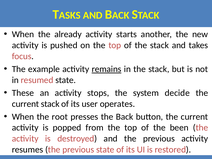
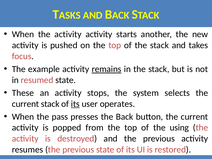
When the already: already -> activity (68, 34)
decide: decide -> selects (177, 93)
its underline: none -> present (75, 104)
root: root -> pass (60, 117)
been: been -> using (179, 128)
